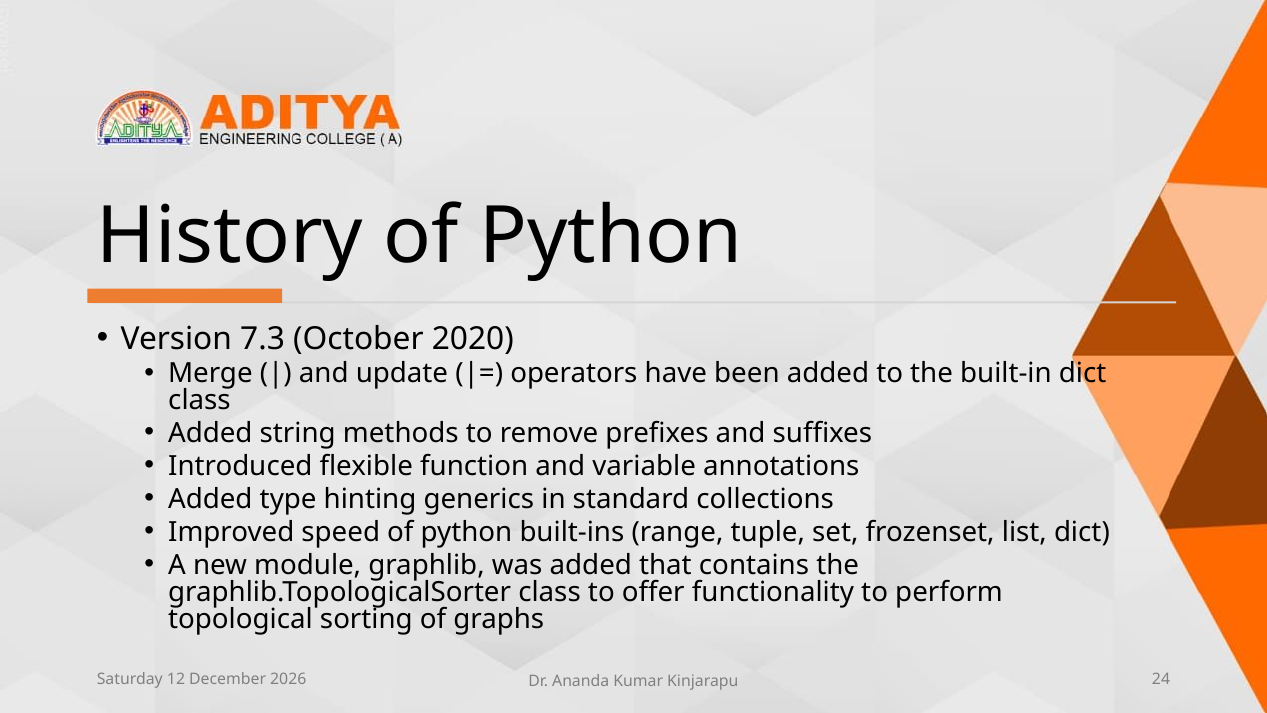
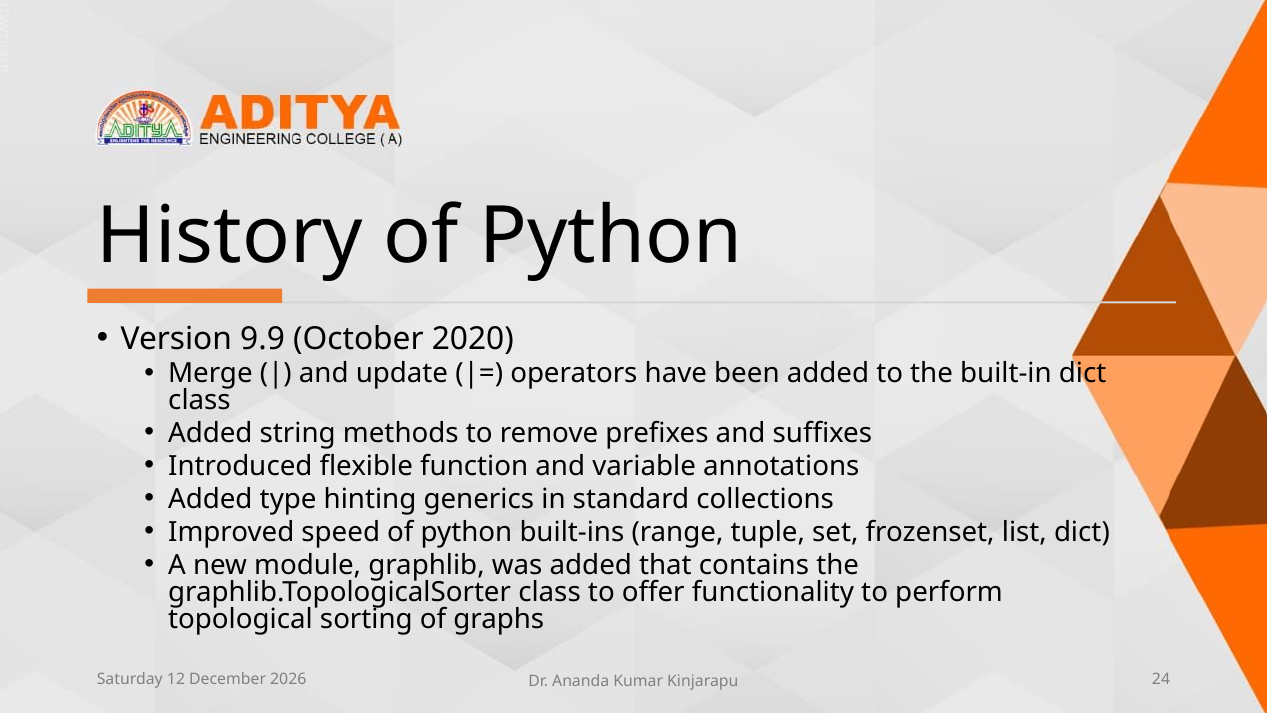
7.3: 7.3 -> 9.9 (263, 339)
